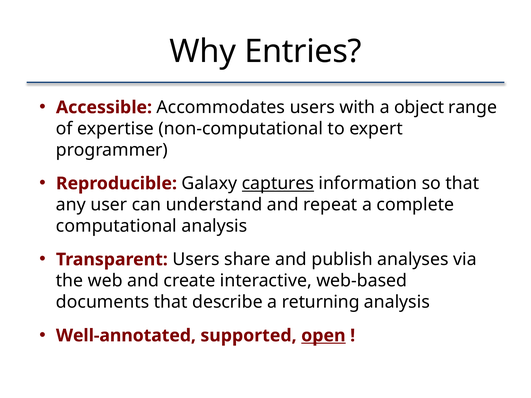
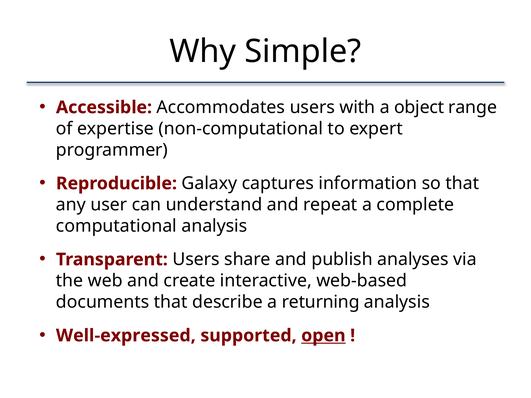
Entries: Entries -> Simple (303, 51)
captures underline: present -> none (278, 184)
Well-annotated: Well-annotated -> Well-expressed (126, 336)
